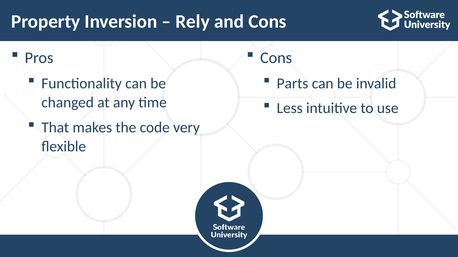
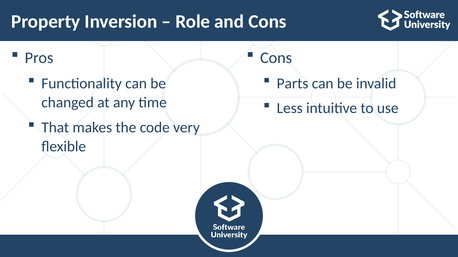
Rely: Rely -> Role (193, 22)
